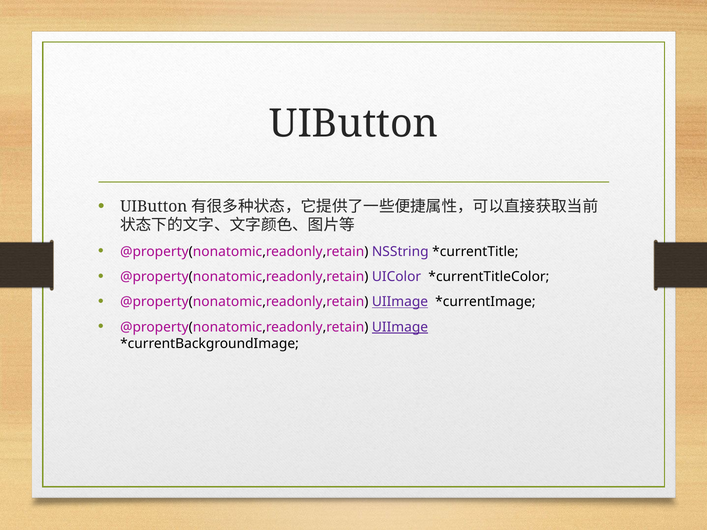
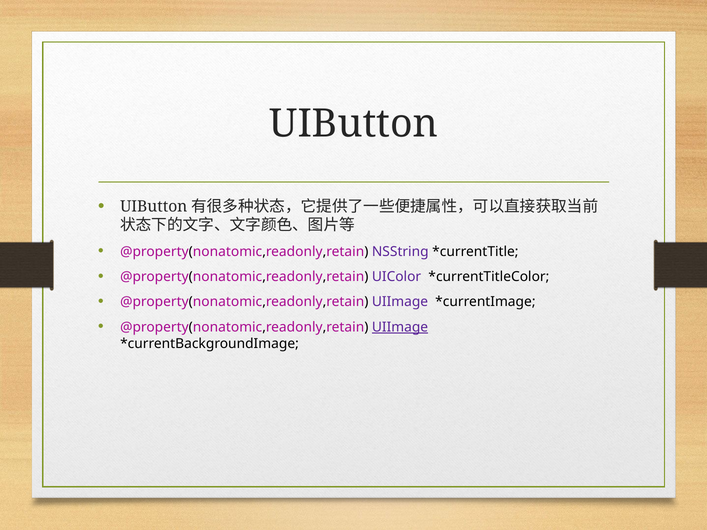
UIImage underline: present -> none (400, 302)
